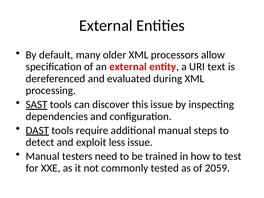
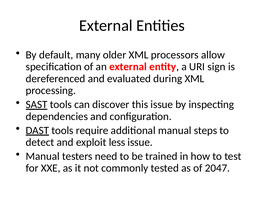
text: text -> sign (217, 67)
2059: 2059 -> 2047 (217, 168)
